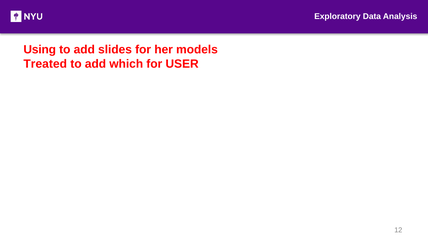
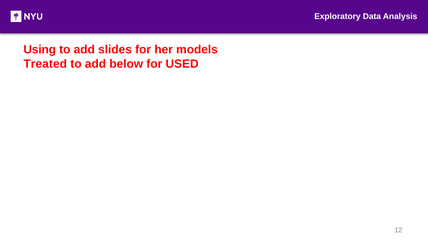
which: which -> below (126, 64)
USER: USER -> USED (182, 64)
